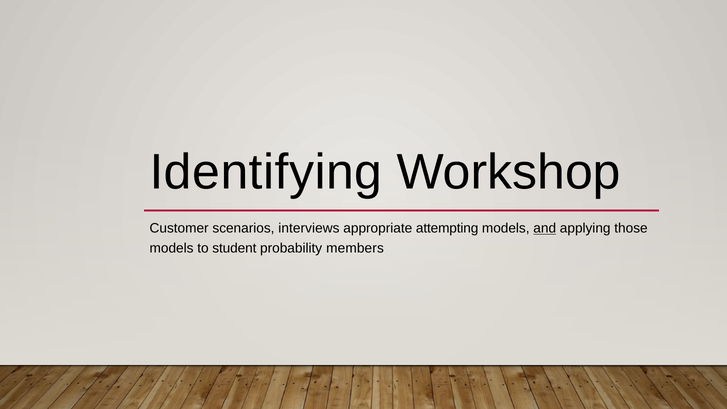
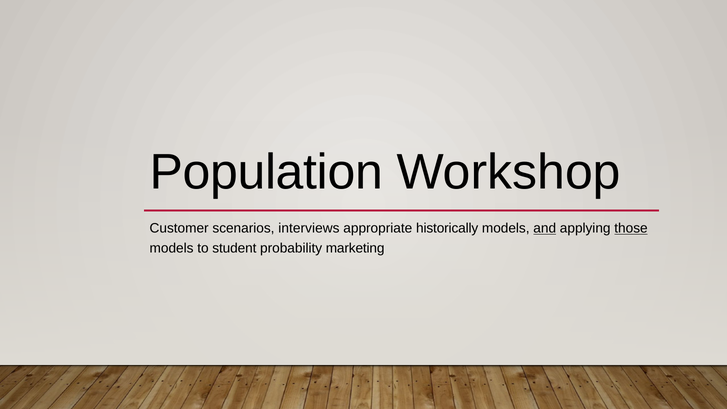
Identifying: Identifying -> Population (266, 172)
attempting: attempting -> historically (447, 228)
those underline: none -> present (631, 228)
members: members -> marketing (355, 248)
